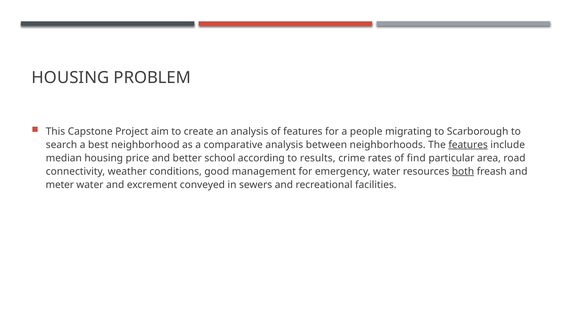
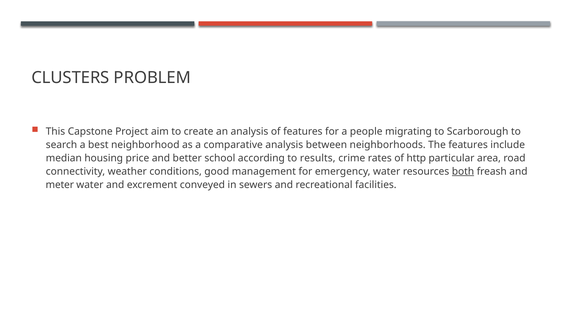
HOUSING: HOUSING -> CLUSTERS (70, 78)
features underline: present -> none (468, 145)
find: find -> http (416, 158)
